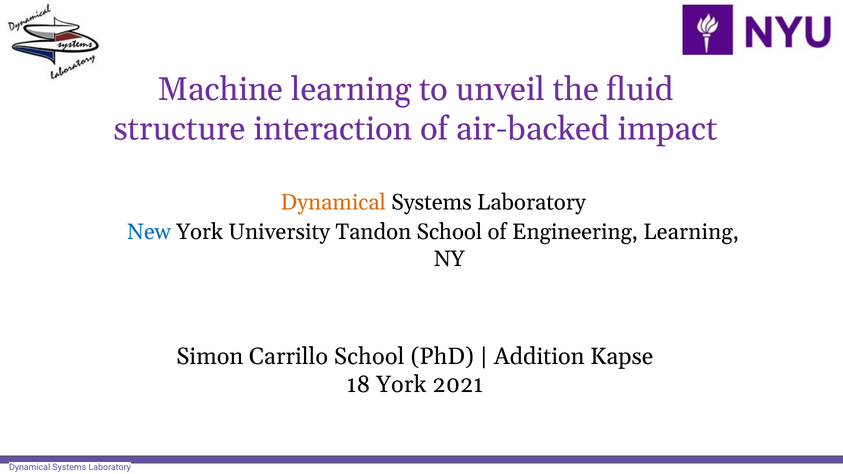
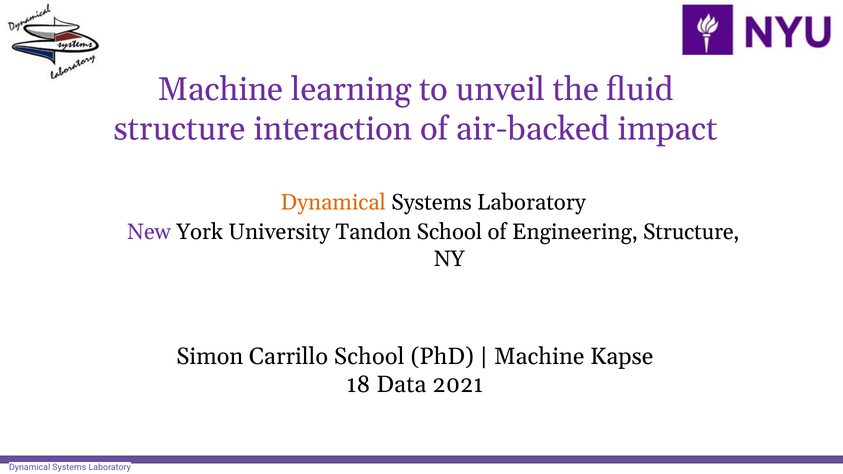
New colour: blue -> purple (149, 232)
Engineering Learning: Learning -> Structure (691, 232)
Addition: Addition -> Machine (539, 357)
18 York: York -> Data (401, 385)
